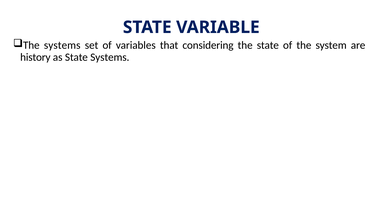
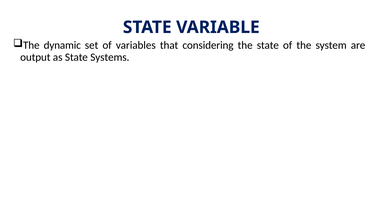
The systems: systems -> dynamic (62, 45)
history: history -> output (35, 57)
